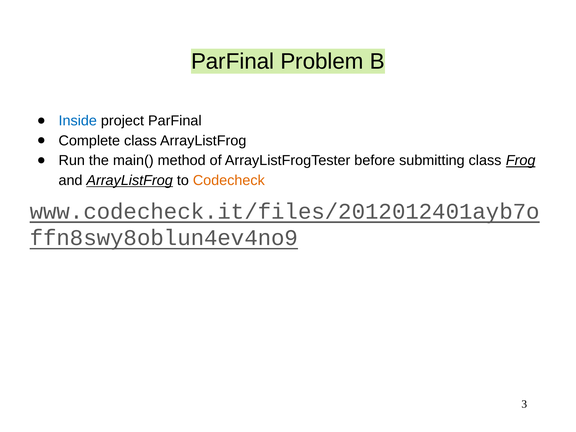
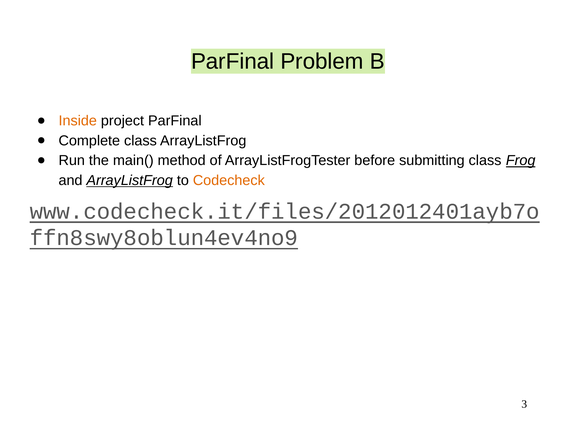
Inside colour: blue -> orange (78, 121)
